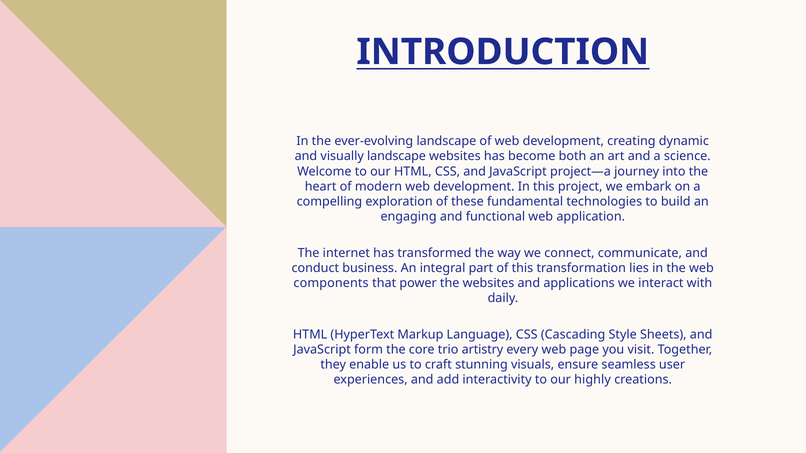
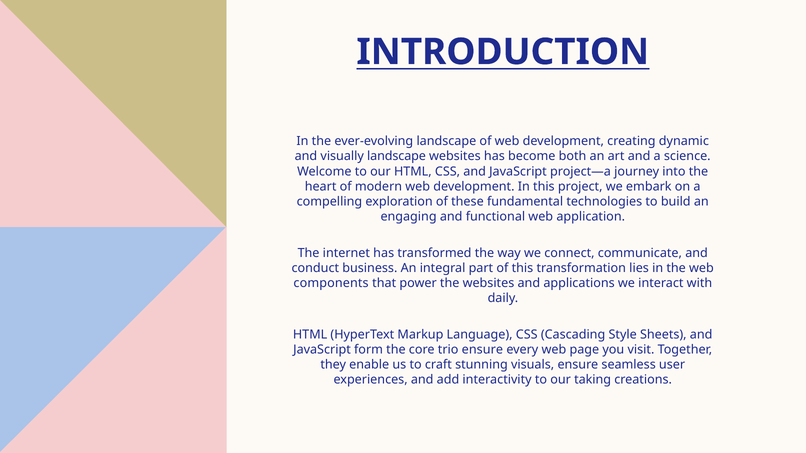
trio artistry: artistry -> ensure (482, 350)
highly: highly -> taking (593, 380)
